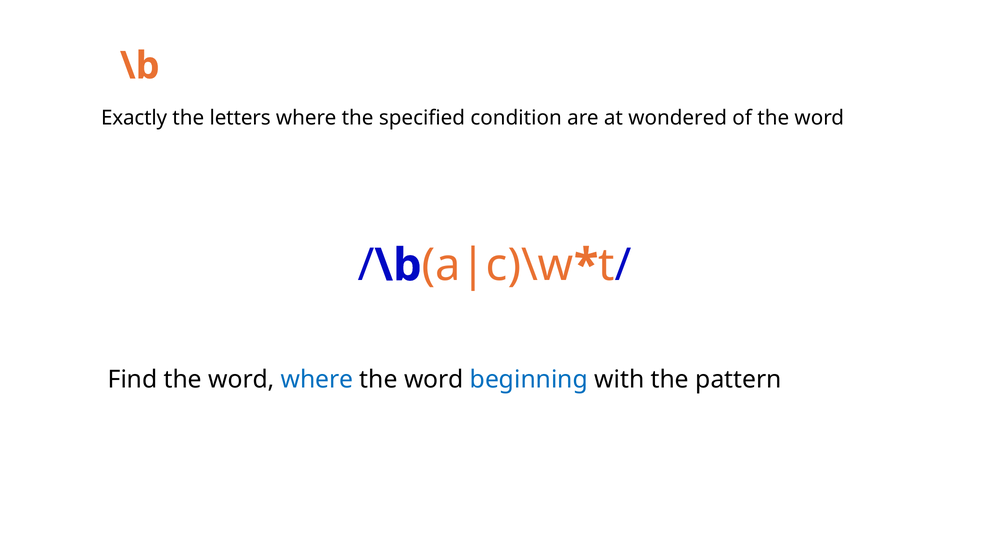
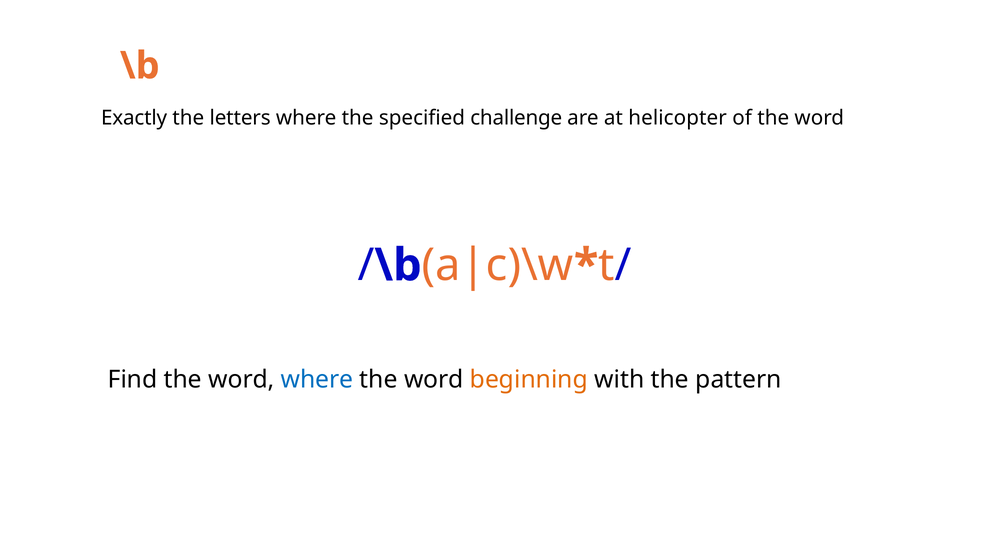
condition: condition -> challenge (516, 118)
wondered: wondered -> helicopter (678, 118)
beginning colour: blue -> orange (529, 379)
